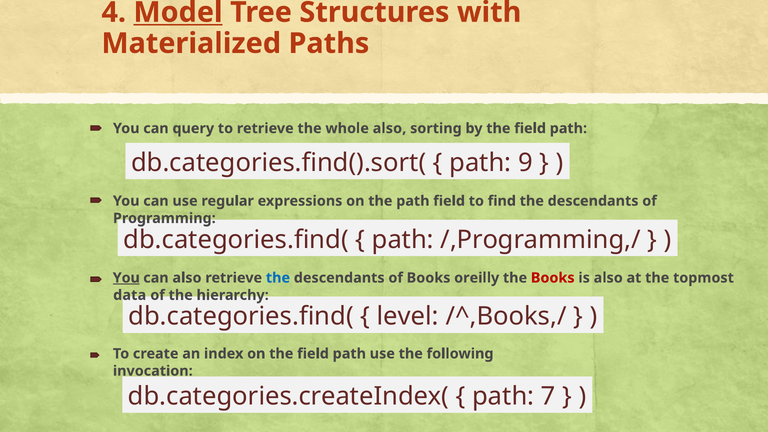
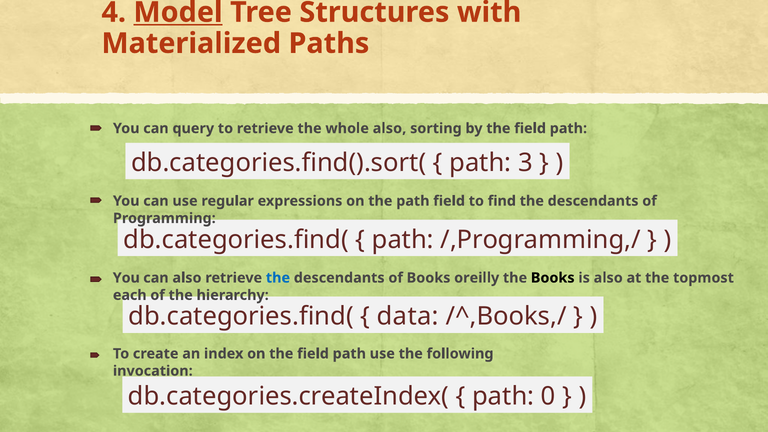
9: 9 -> 3 (525, 163)
You underline: present -> none (126, 278)
Books colour: red -> black (553, 278)
data: data -> each (130, 295)
level: level -> data (408, 317)
7: 7 -> 0 (548, 397)
